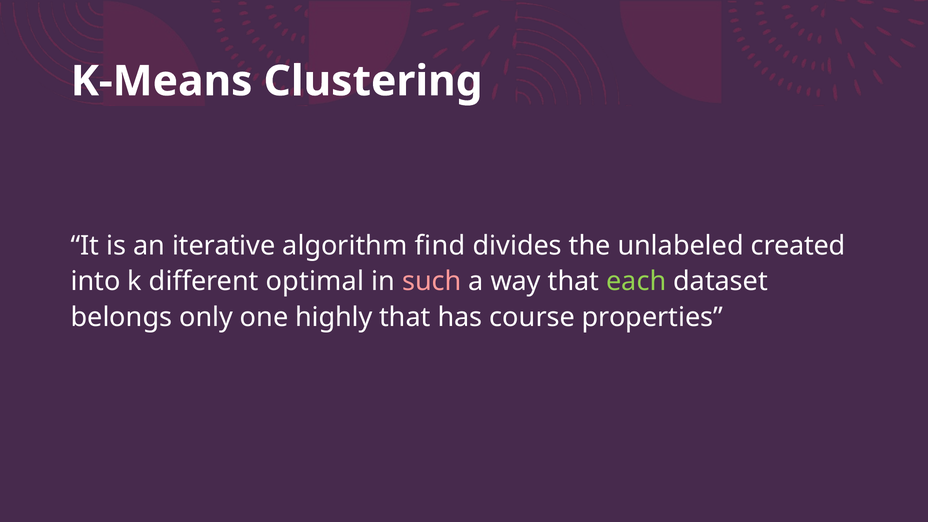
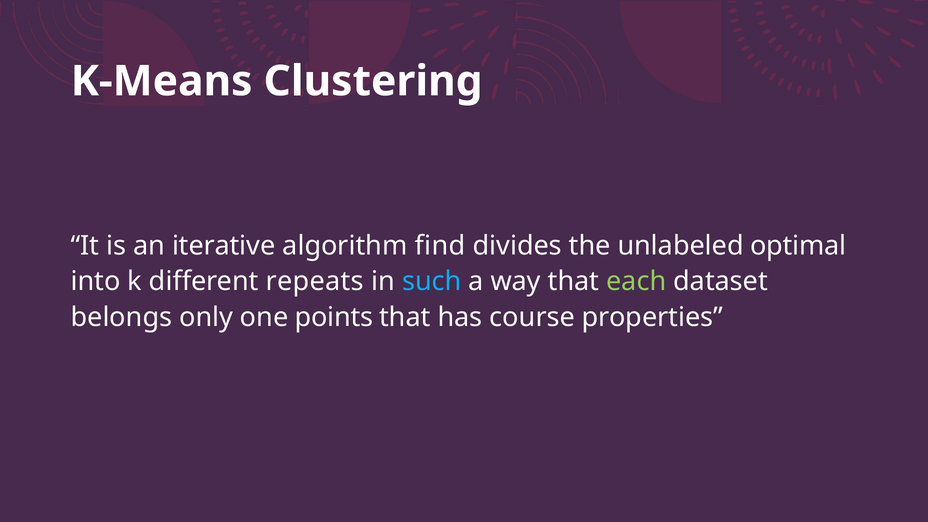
created: created -> optimal (798, 246)
optimal: optimal -> repeats (315, 282)
such colour: pink -> light blue (432, 282)
highly: highly -> points (334, 317)
